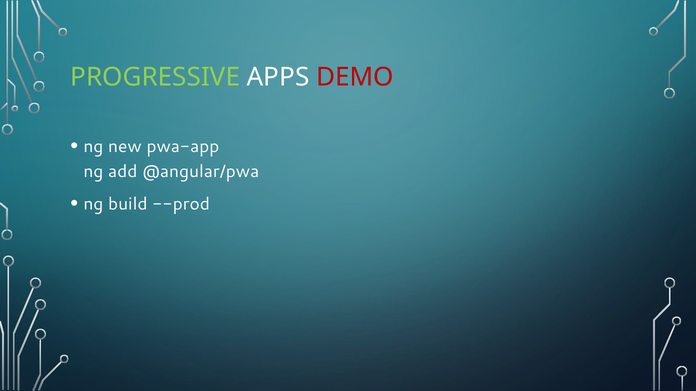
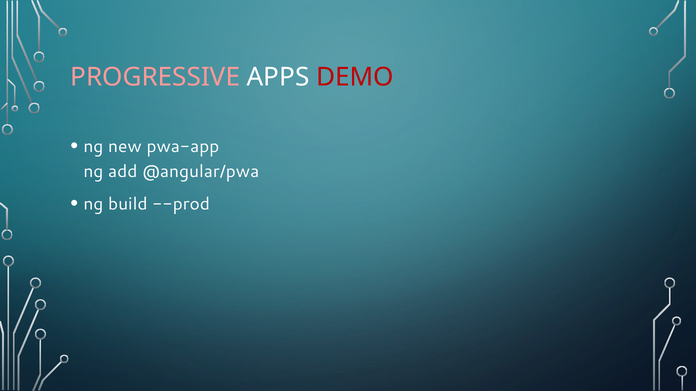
PROGRESSIVE colour: light green -> pink (155, 77)
